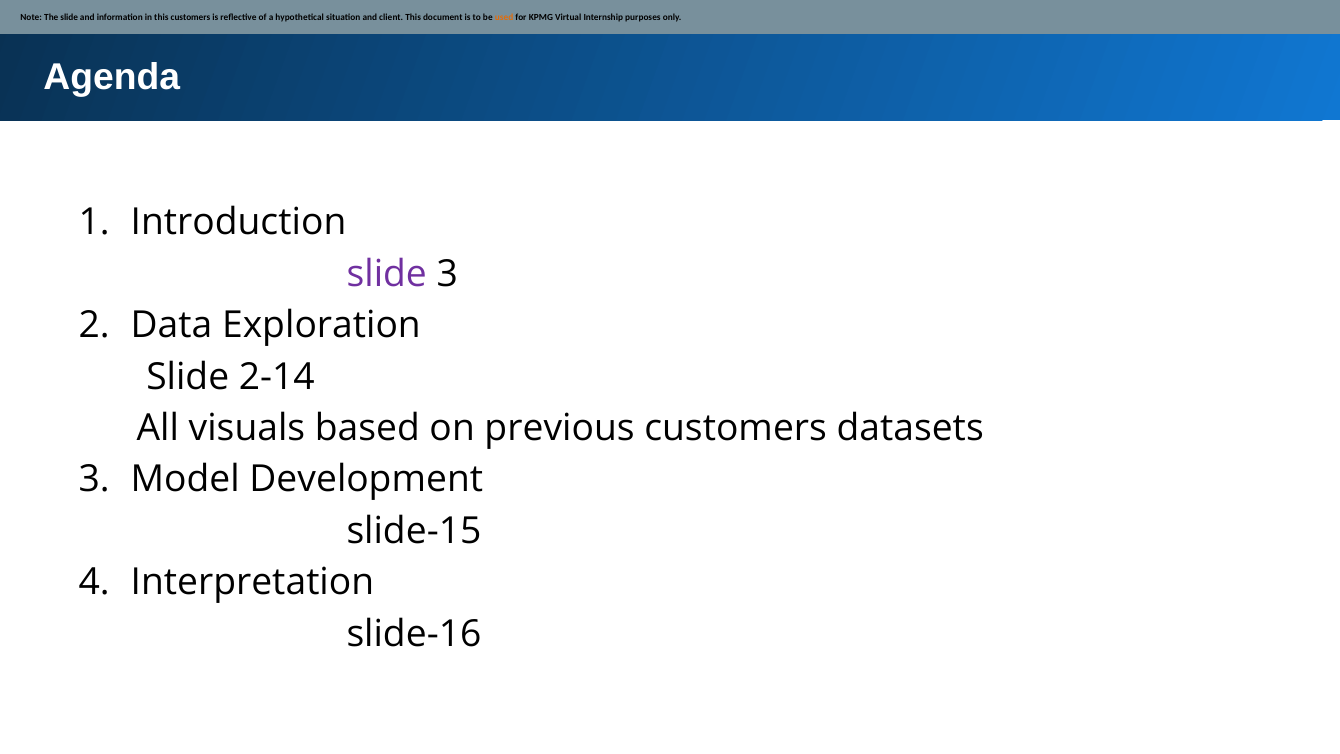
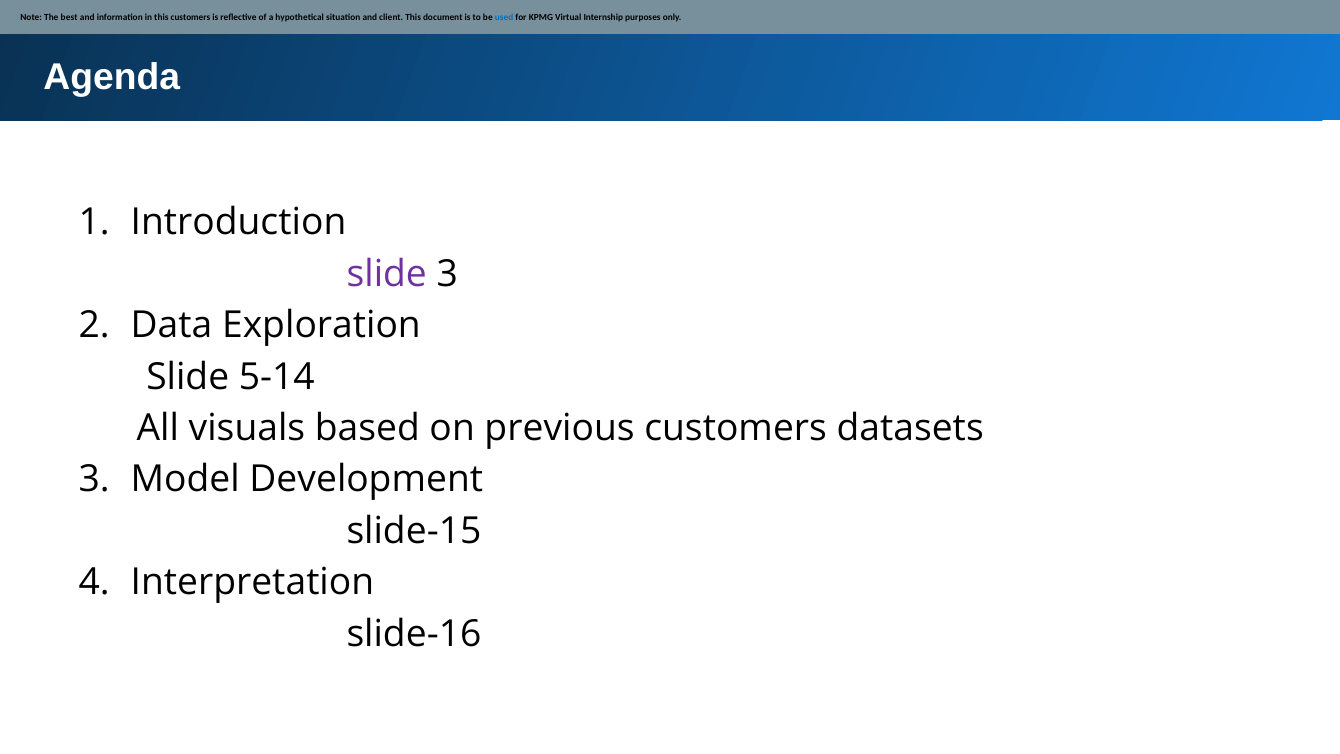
The slide: slide -> best (69, 17)
used colour: orange -> blue (504, 17)
2-14: 2-14 -> 5-14 (277, 377)
